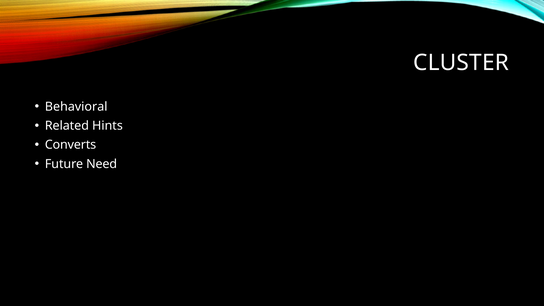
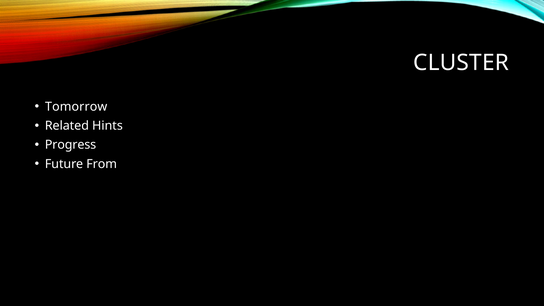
Behavioral: Behavioral -> Tomorrow (76, 107)
Converts: Converts -> Progress (71, 145)
Need: Need -> From (102, 164)
